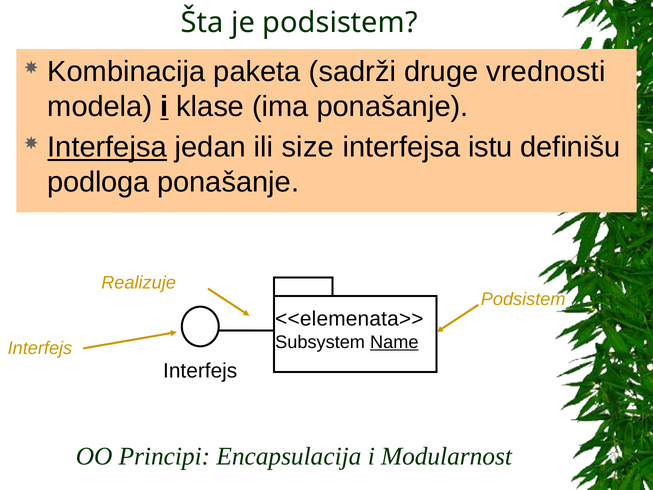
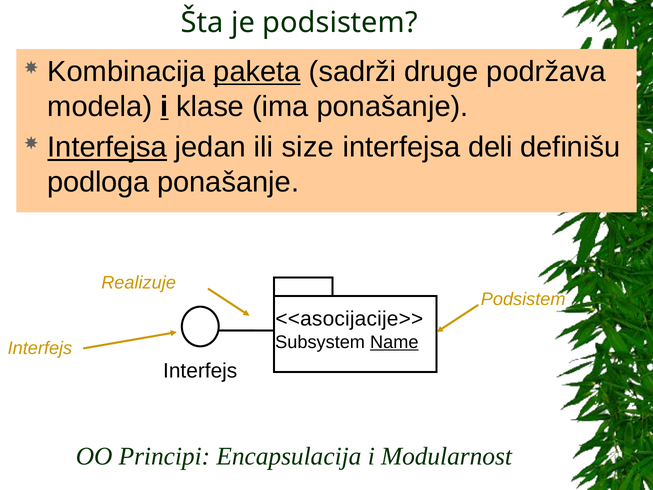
paketa underline: none -> present (257, 72)
vrednosti: vrednosti -> podržava (546, 72)
istu: istu -> deli (490, 147)
<<elemenata>>: <<elemenata>> -> <<asocijacije>> (349, 319)
